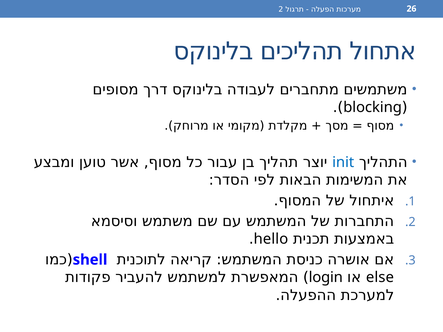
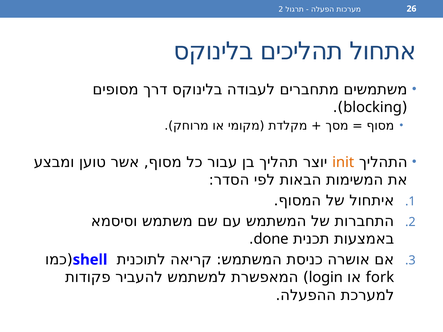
init colour: blue -> orange (343, 162)
hello: hello -> done (271, 239)
else: else -> fork (380, 278)
